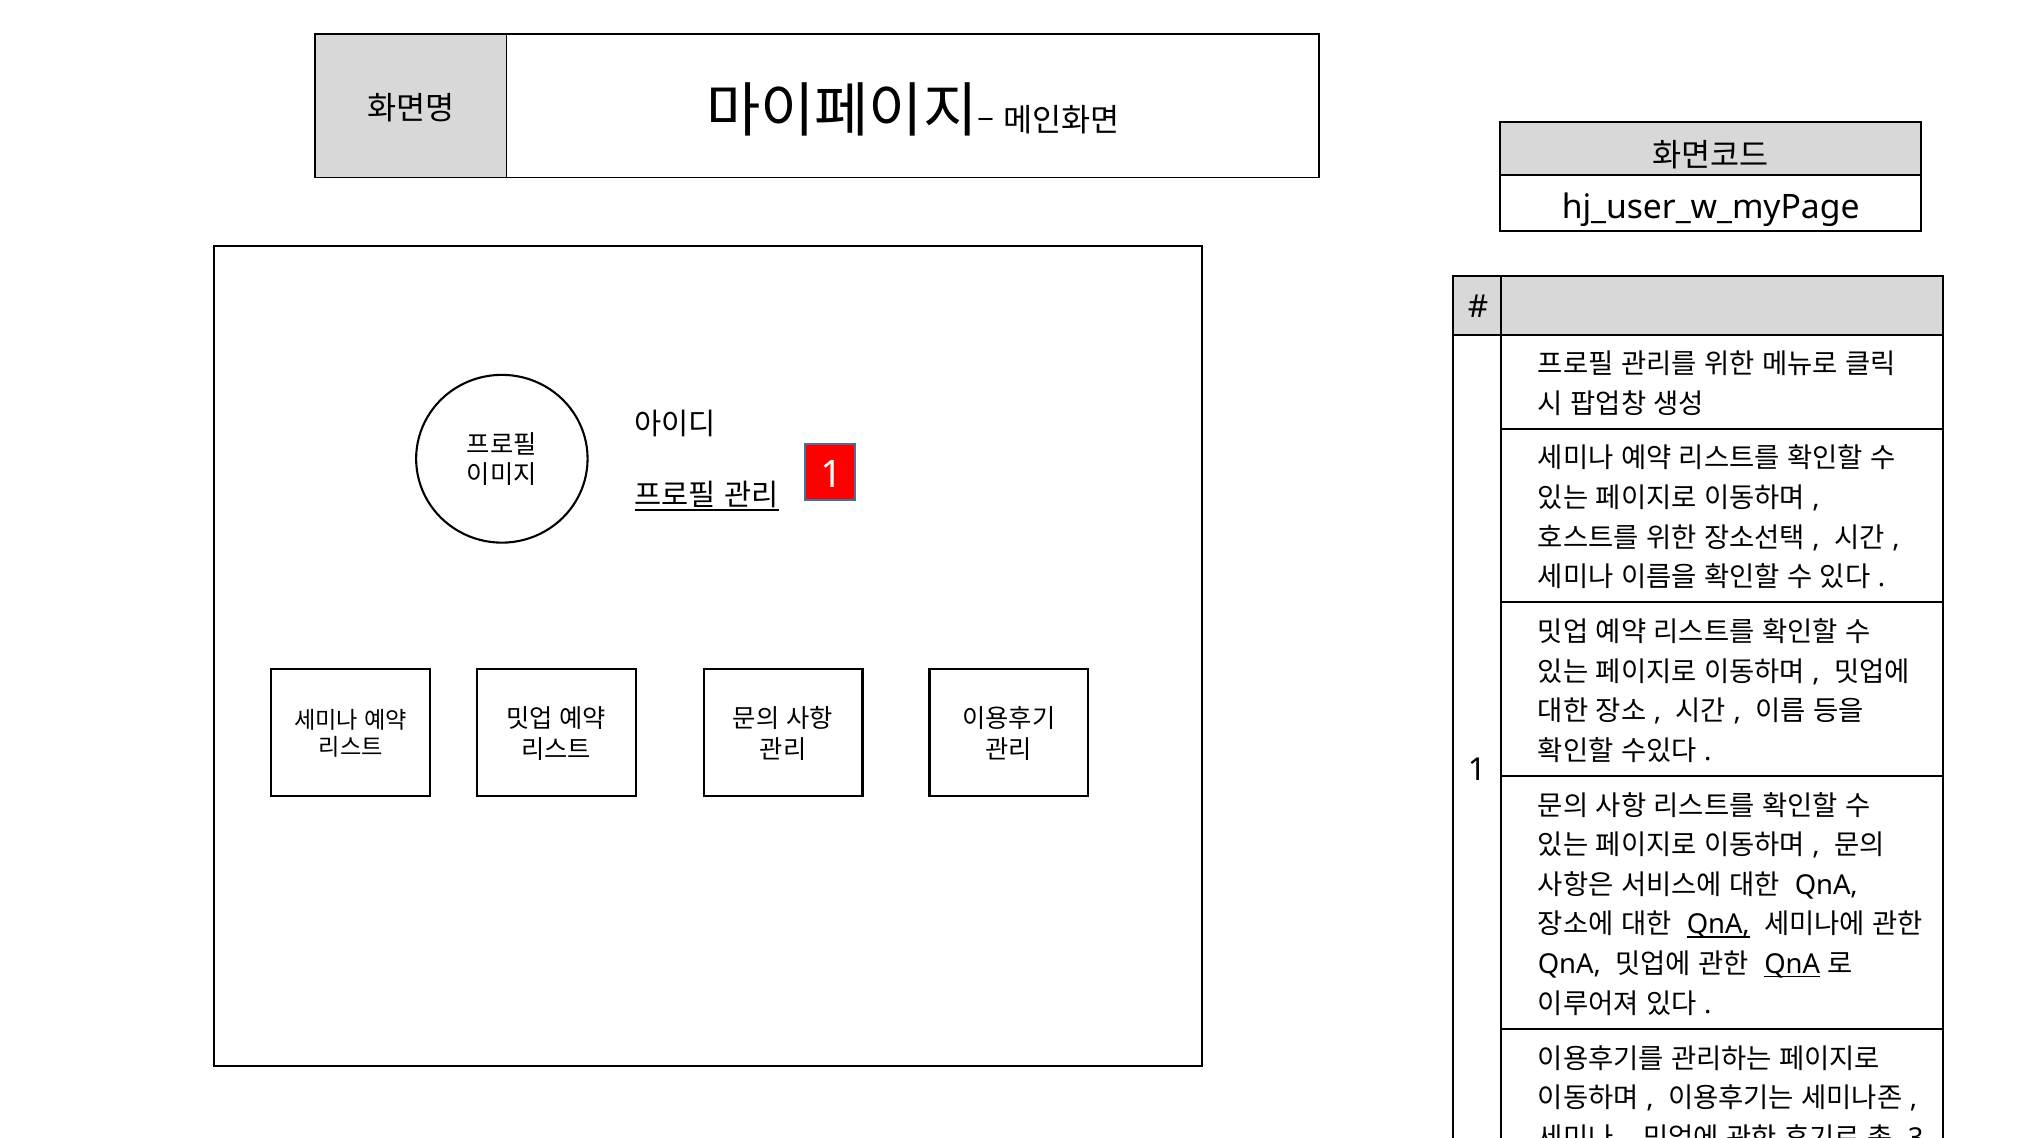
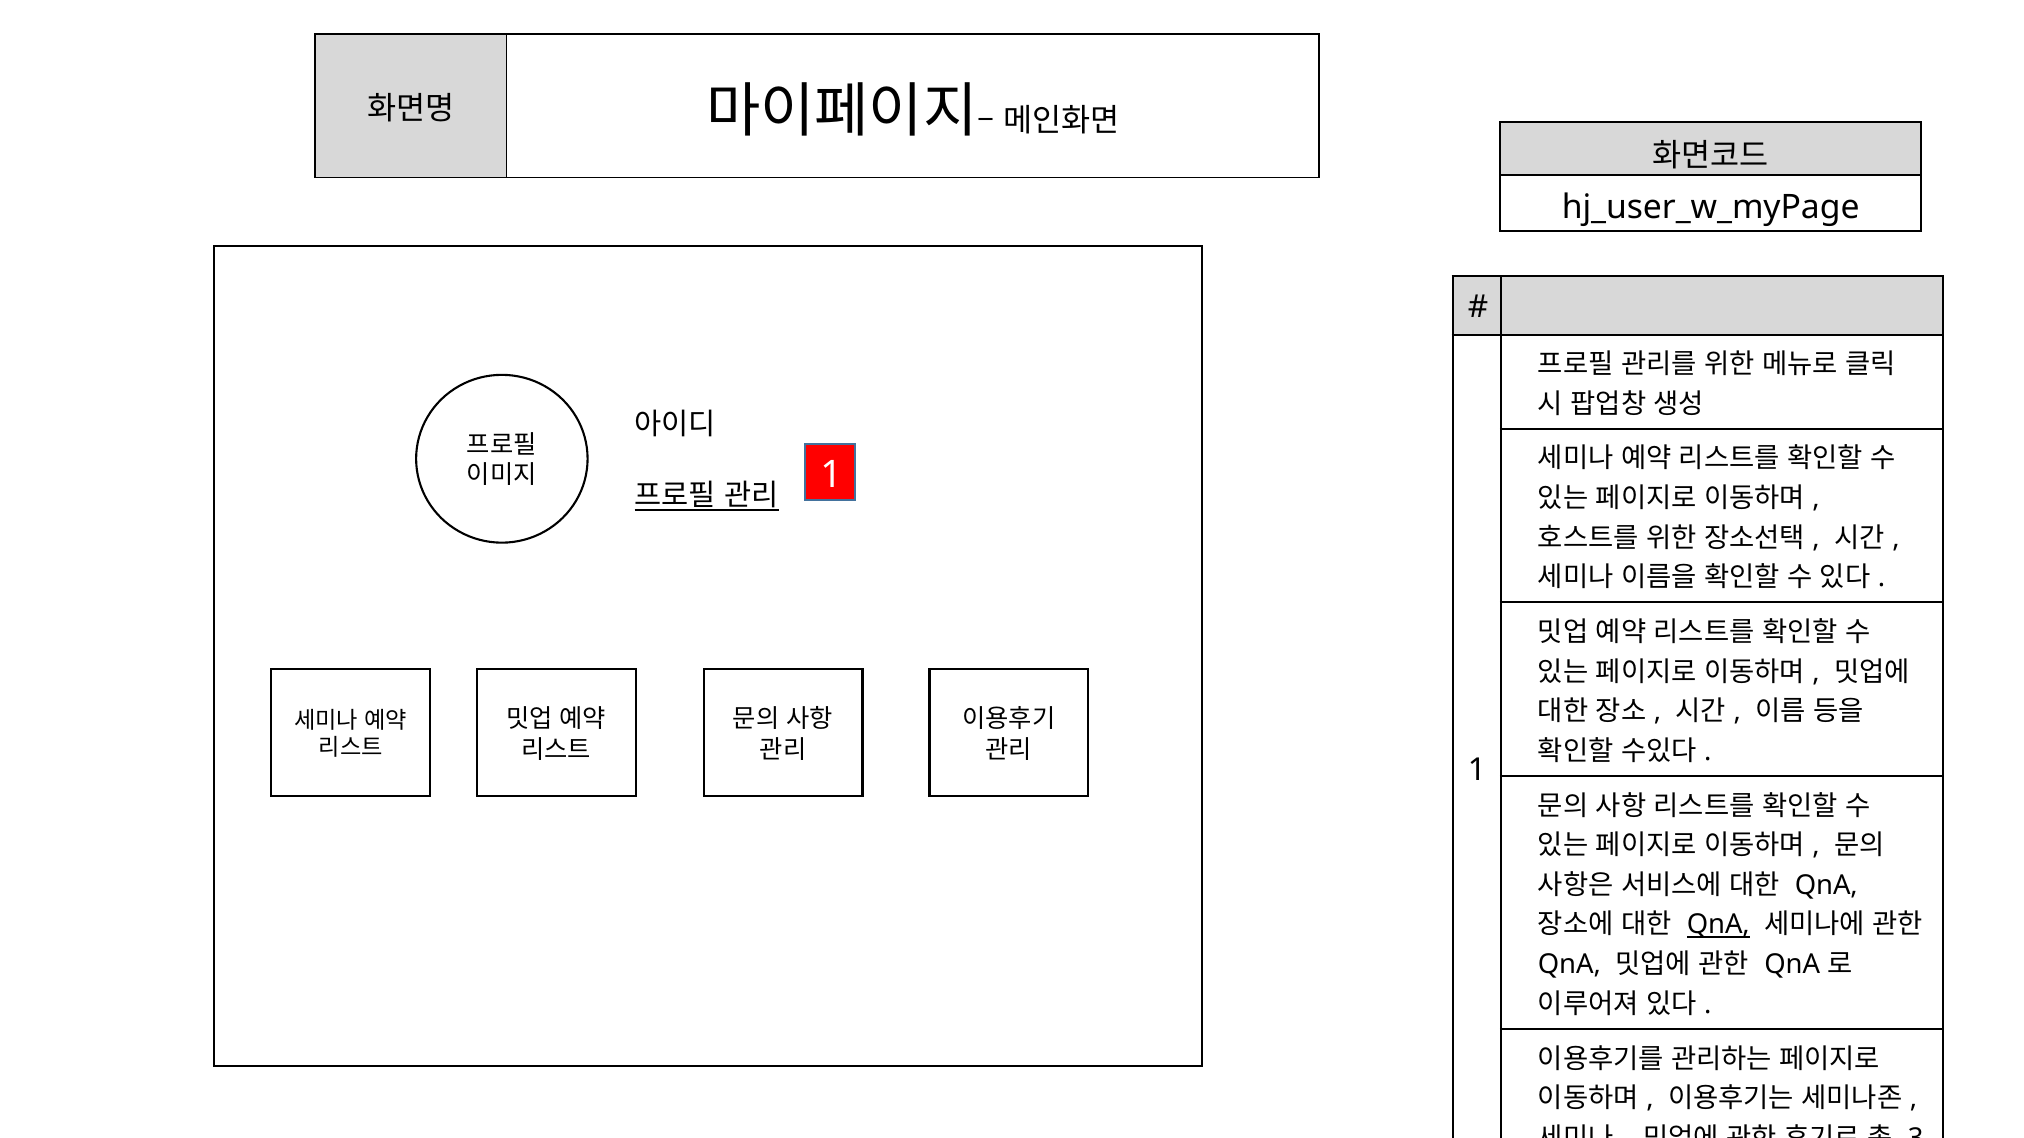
QnA underline: present -> none (1792, 965)
